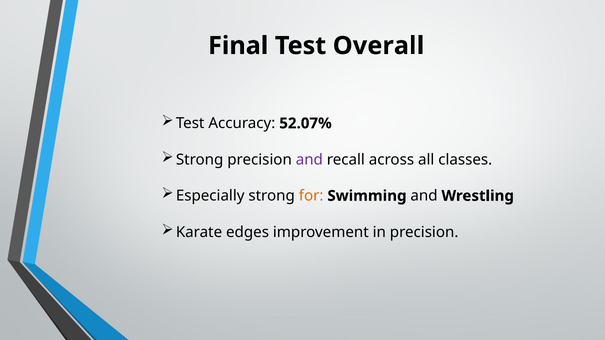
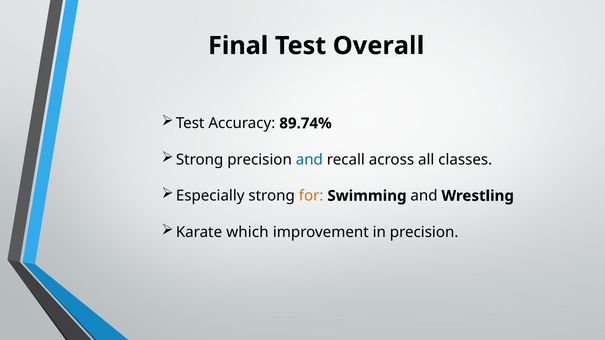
52.07%: 52.07% -> 89.74% (306, 123)
and colour: purple -> blue (309, 160)
edges: edges -> which (247, 232)
